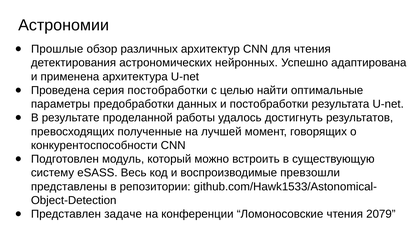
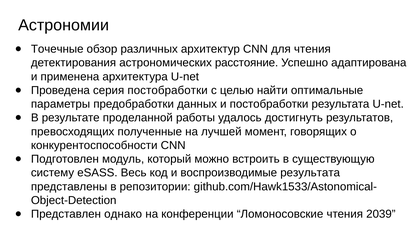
Прошлые: Прошлые -> Точечные (57, 49)
нейронных: нейронных -> расстояние (247, 63)
воспроизводимые превзошли: превзошли -> результата (310, 173)
задаче: задаче -> однако (123, 214)
2079: 2079 -> 2039 (381, 214)
